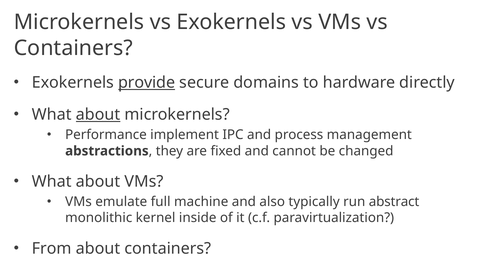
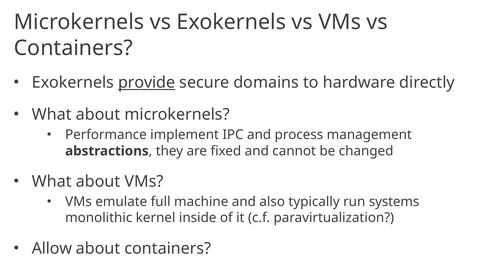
about underline: present -> none (98, 115)
abstract: abstract -> systems (394, 202)
From: From -> Allow (52, 248)
